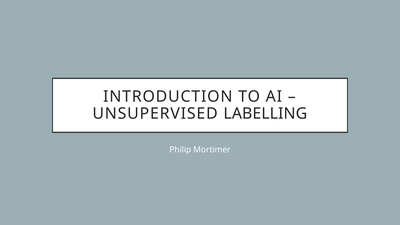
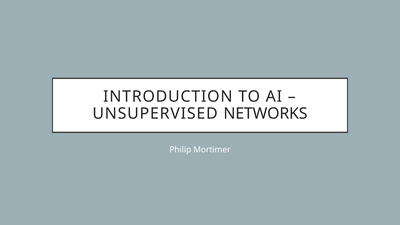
LABELLING: LABELLING -> NETWORKS (265, 114)
